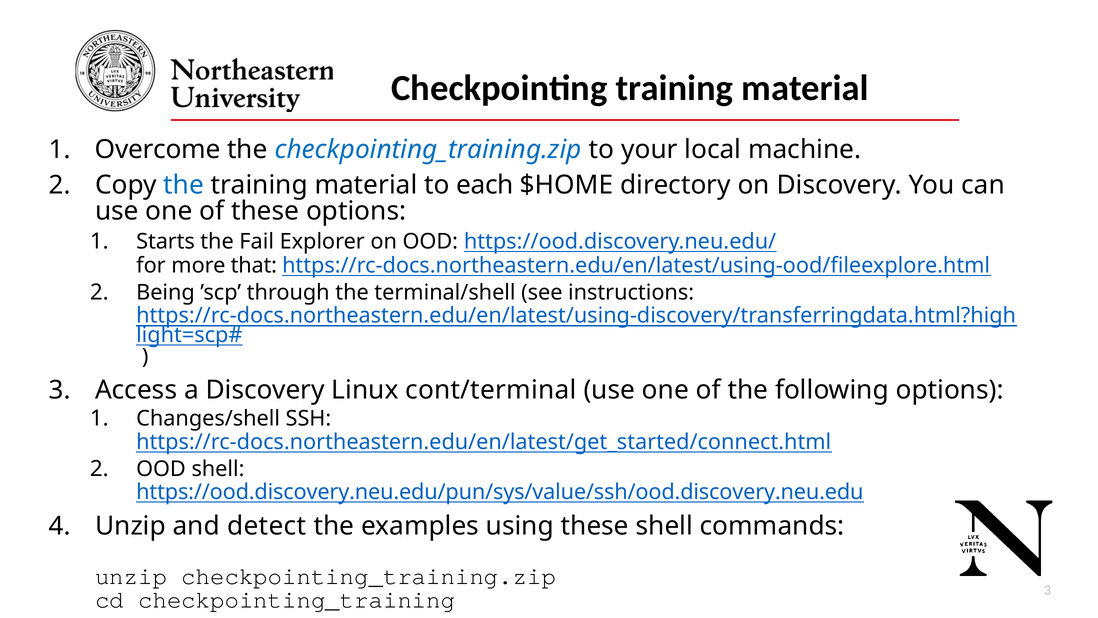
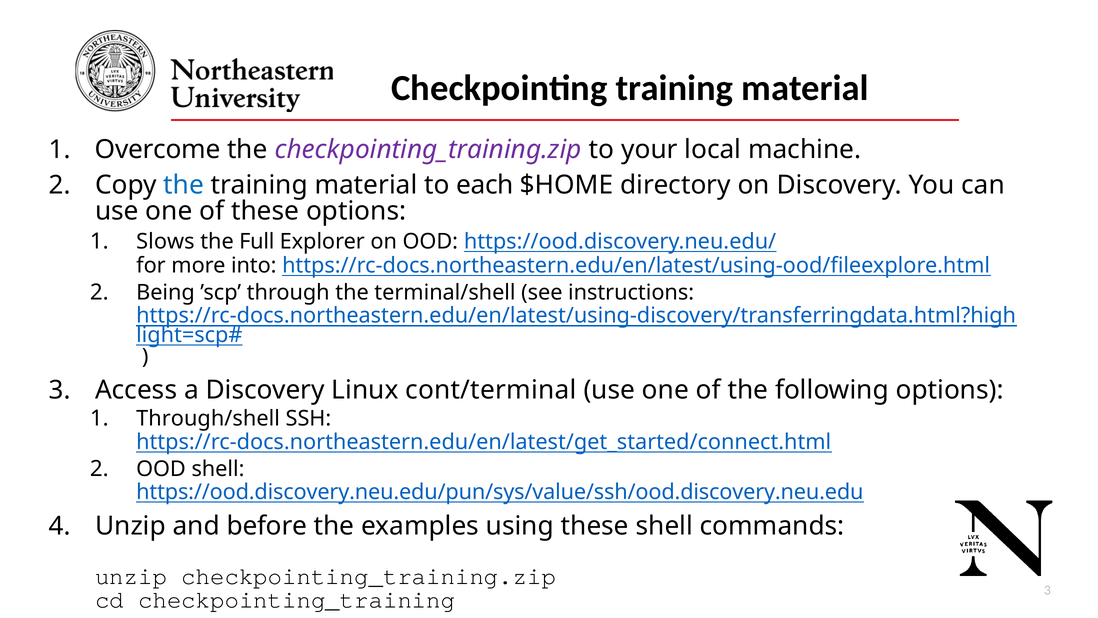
checkpointing_training.zip colour: blue -> purple (428, 149)
Starts: Starts -> Slows (165, 242)
Fail: Fail -> Full (257, 242)
that: that -> into (254, 265)
Changes/shell: Changes/shell -> Through/shell (208, 418)
detect: detect -> before (267, 526)
